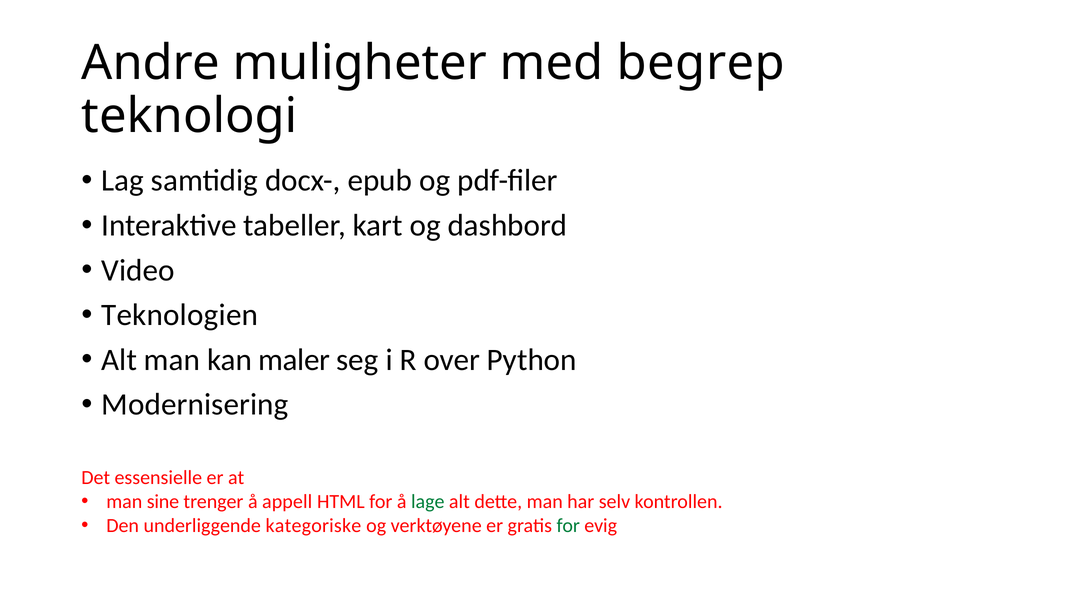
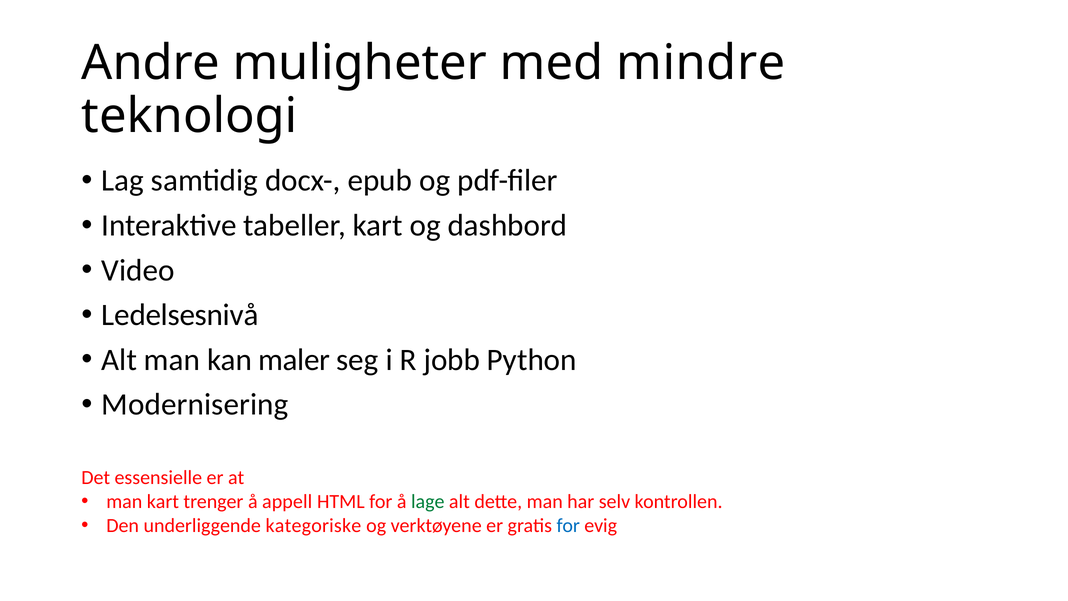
begrep: begrep -> mindre (701, 63)
Teknologien: Teknologien -> Ledelsesnivå (180, 315)
over: over -> jobb (452, 360)
man sine: sine -> kart (163, 502)
for colour: green -> blue (568, 526)
